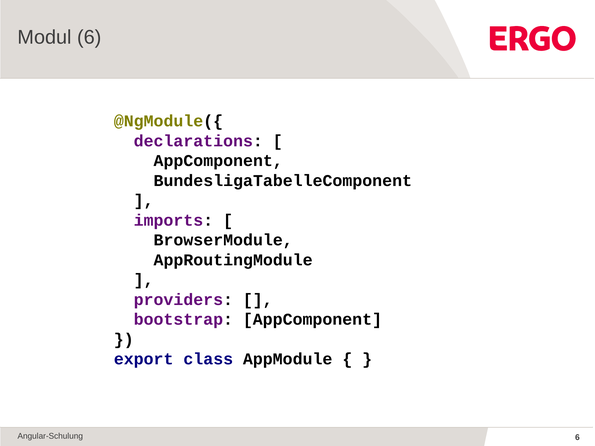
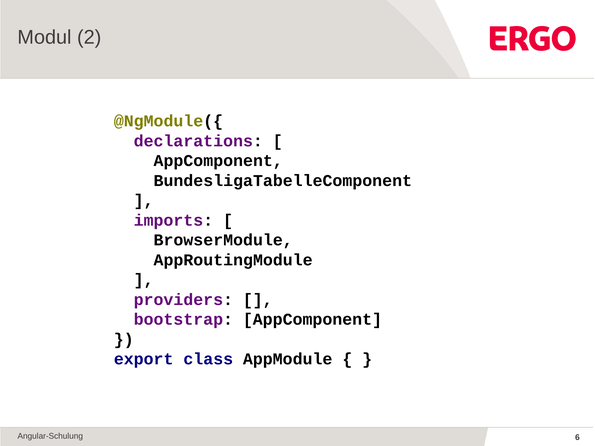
Modul 6: 6 -> 2 (89, 37)
